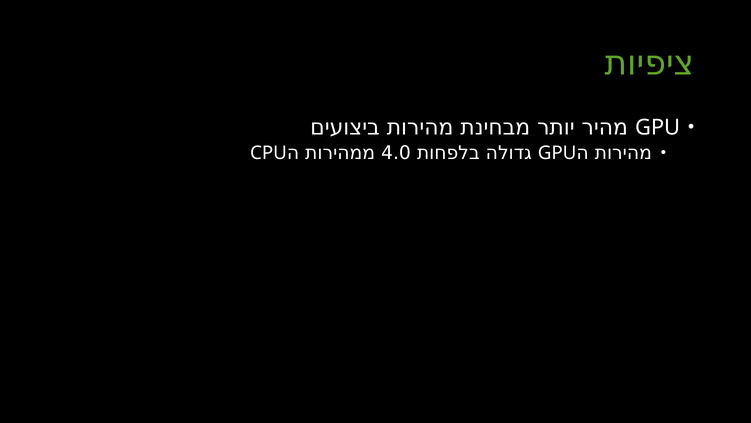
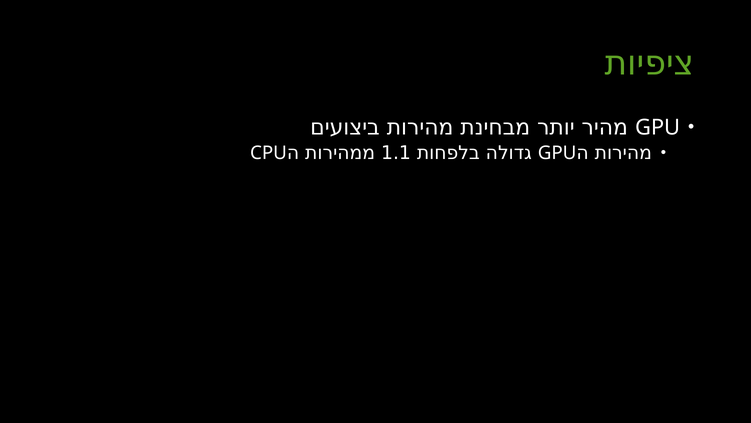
4.0: 4.0 -> 1.1 (396, 153)
